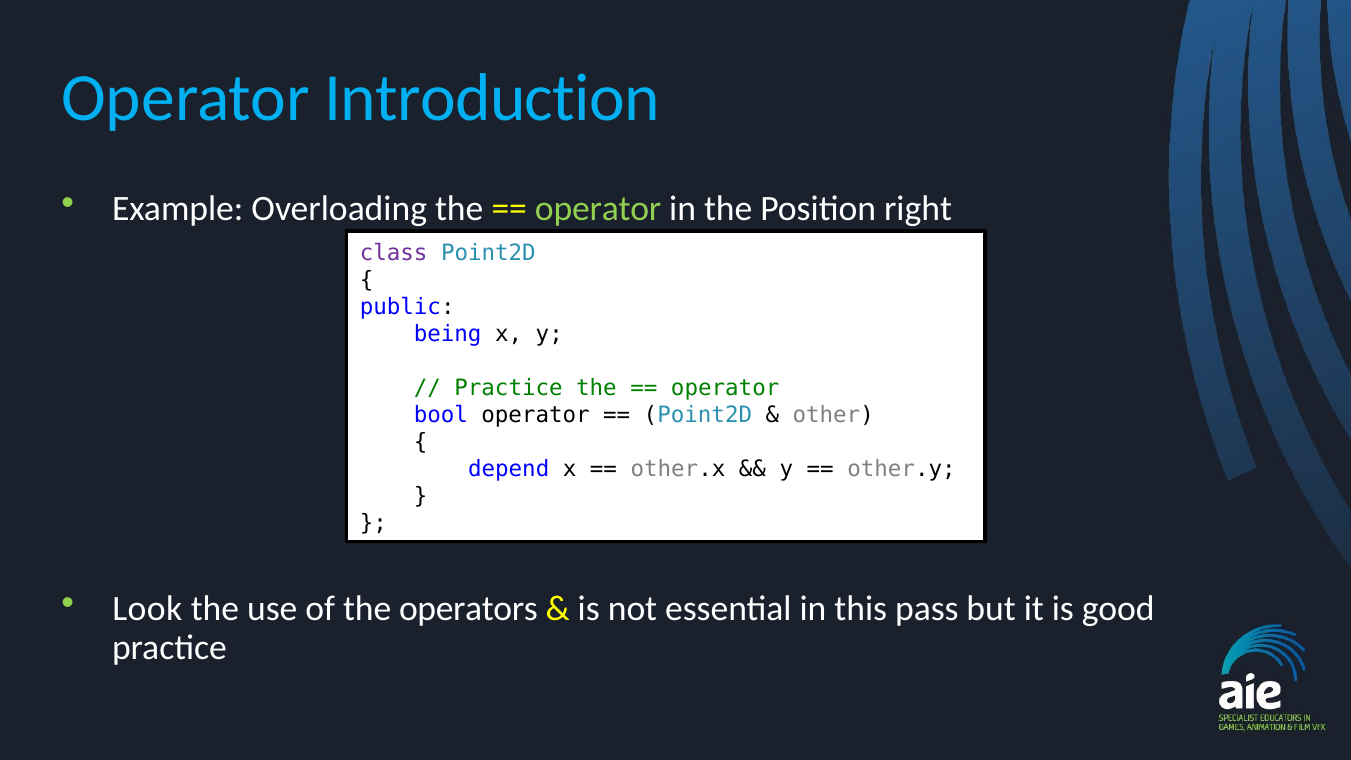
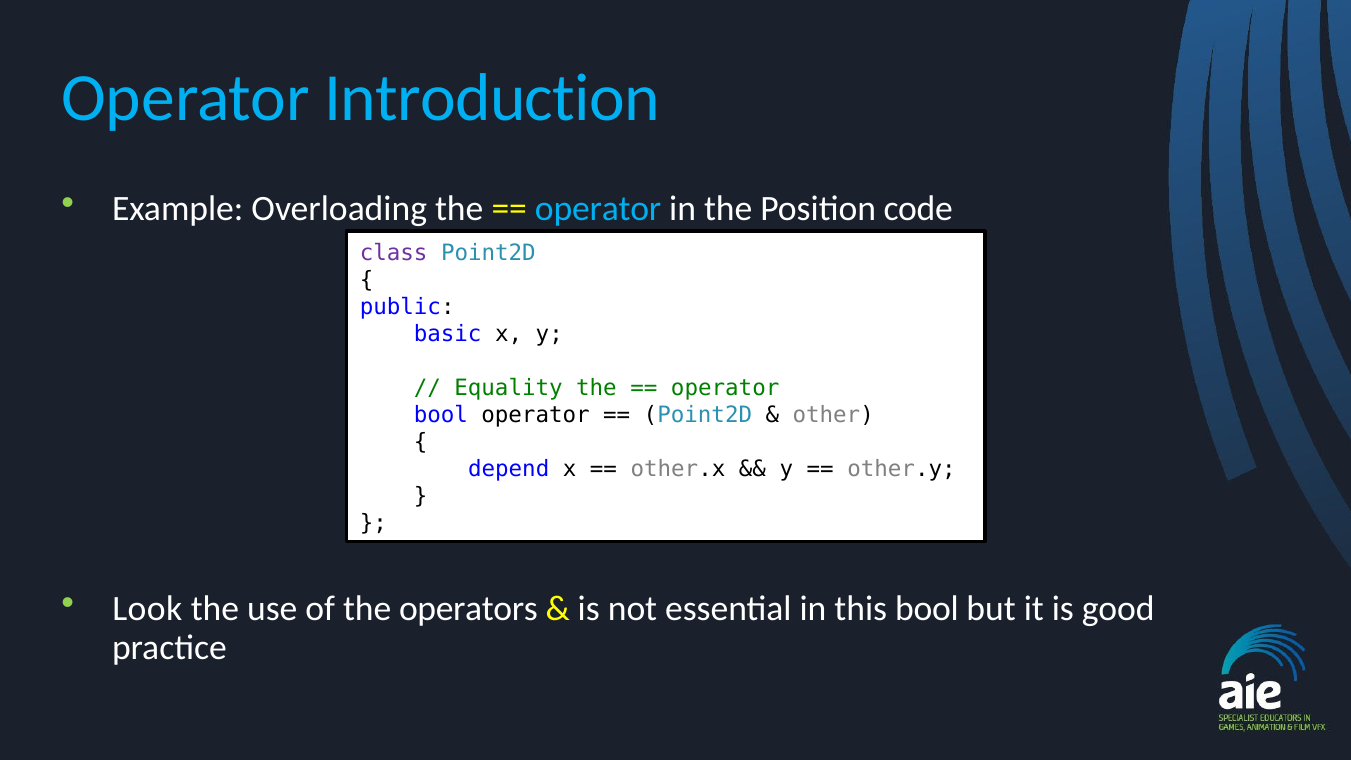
operator colour: light green -> light blue (598, 208)
right: right -> code (918, 208)
being: being -> basic (448, 334)
Practice: Practice -> Equality (509, 388)
this pass: pass -> bool (927, 609)
